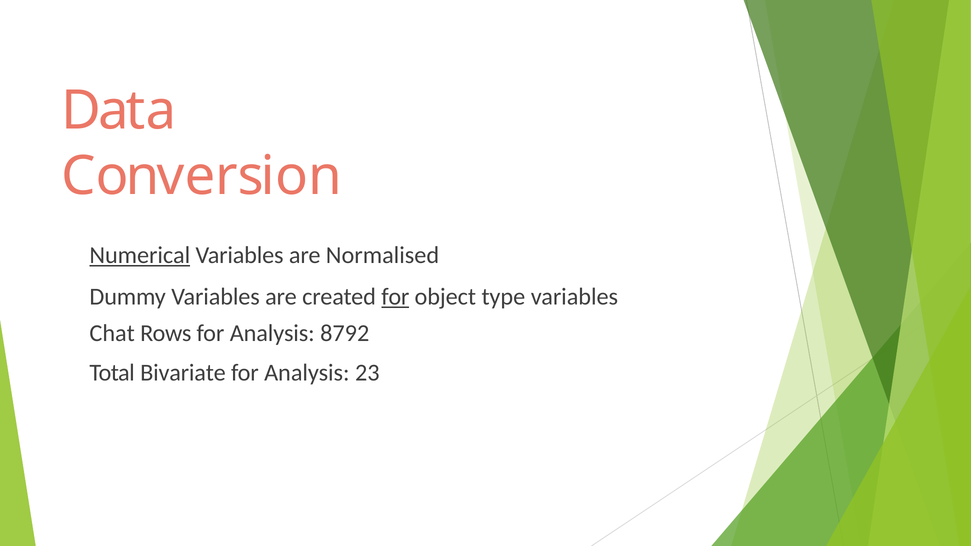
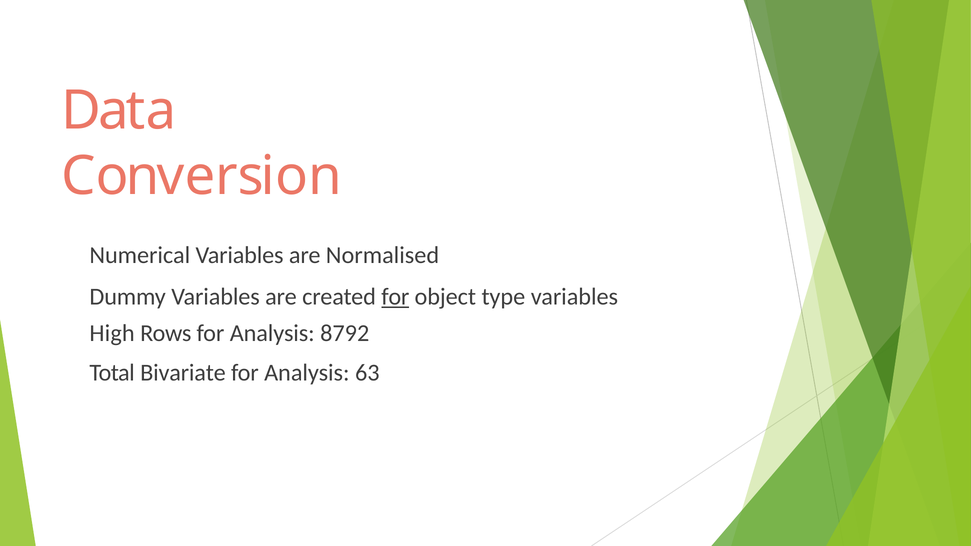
Numerical underline: present -> none (140, 256)
Chat: Chat -> High (112, 334)
23: 23 -> 63 (367, 373)
